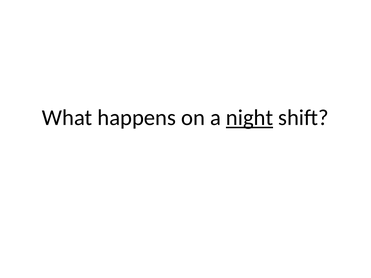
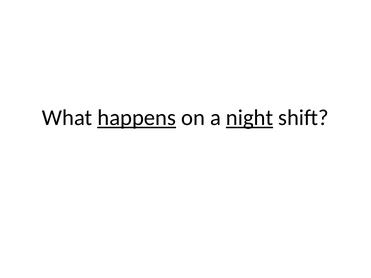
happens underline: none -> present (137, 118)
